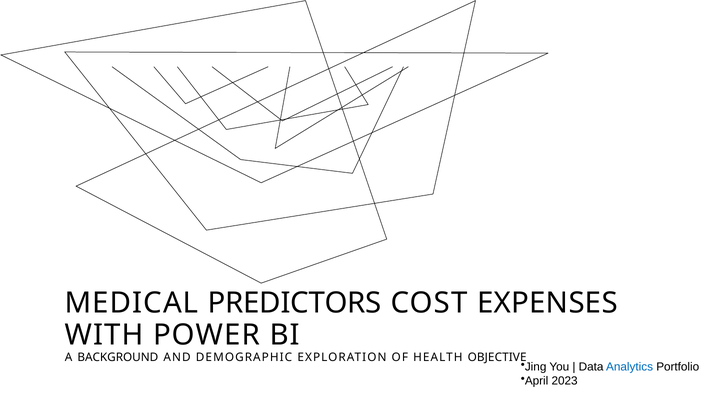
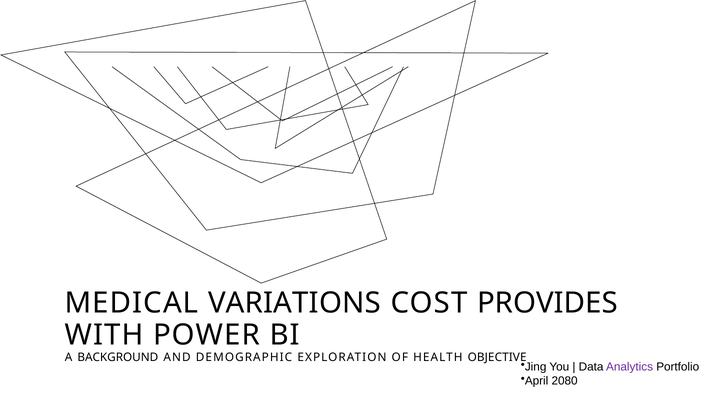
PREDICTORS: PREDICTORS -> VARIATIONS (294, 303)
EXPENSES: EXPENSES -> PROVIDES (548, 303)
Analytics colour: blue -> purple (630, 367)
2023: 2023 -> 2080 (565, 381)
